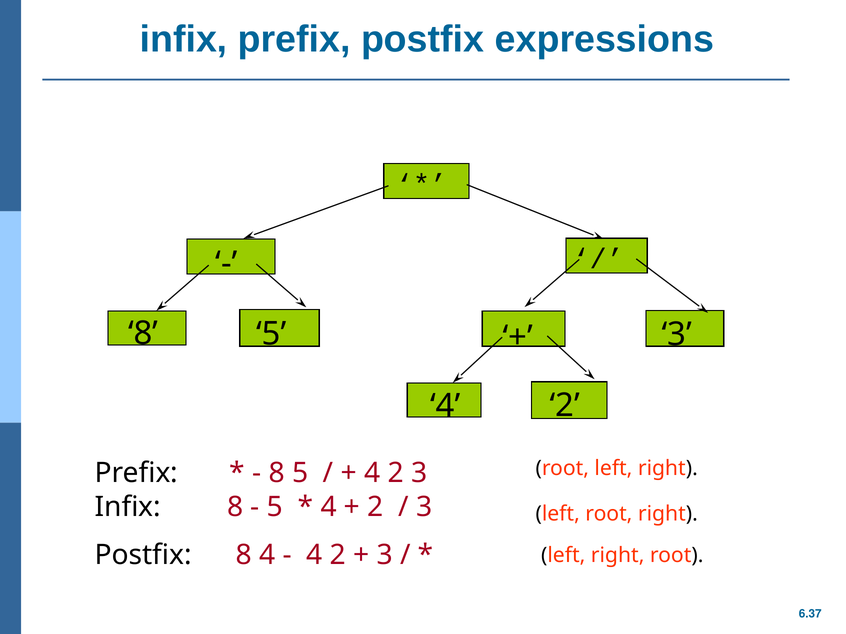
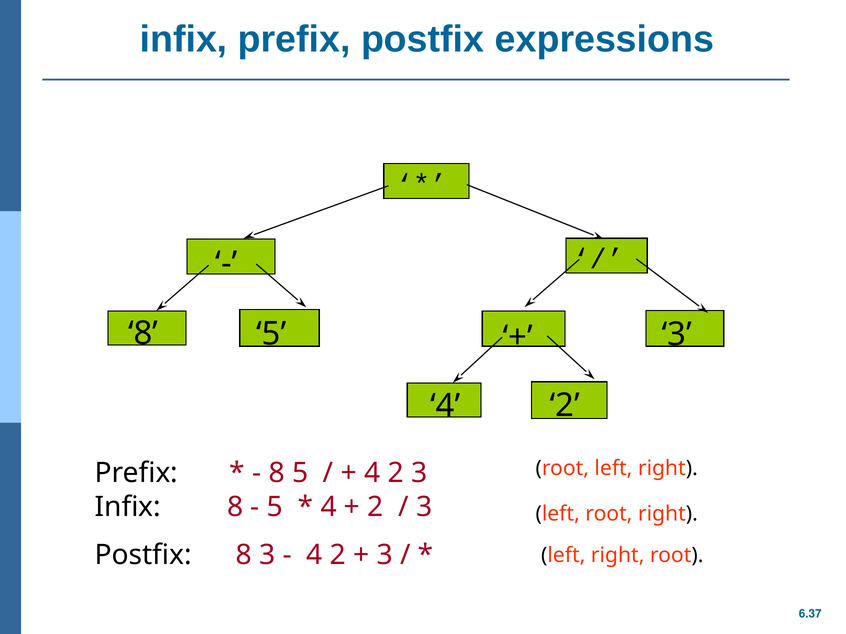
8 4: 4 -> 3 (267, 555)
